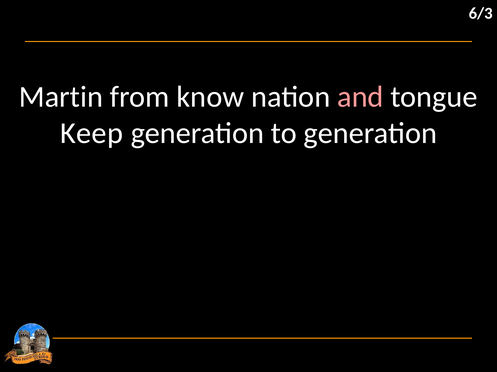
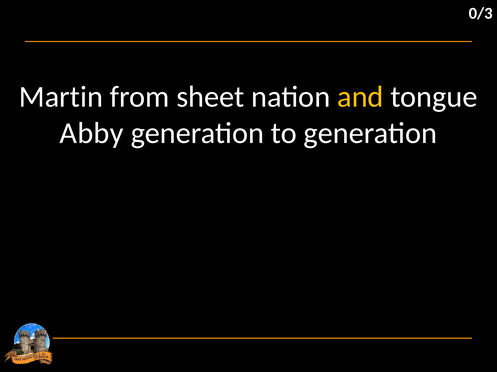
6/3: 6/3 -> 0/3 (481, 14)
know: know -> sheet (210, 97)
and colour: pink -> yellow (360, 97)
Keep: Keep -> Abby (92, 133)
